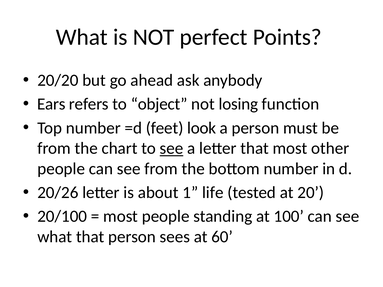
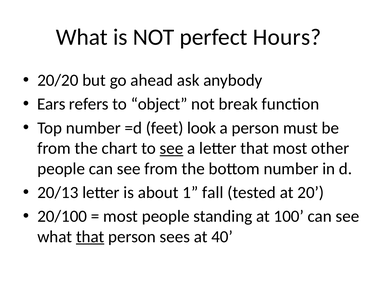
Points: Points -> Hours (287, 37)
losing: losing -> break (238, 104)
20/26: 20/26 -> 20/13 (58, 193)
life: life -> fall (213, 193)
that underline: none -> present (90, 237)
60: 60 -> 40 (222, 237)
